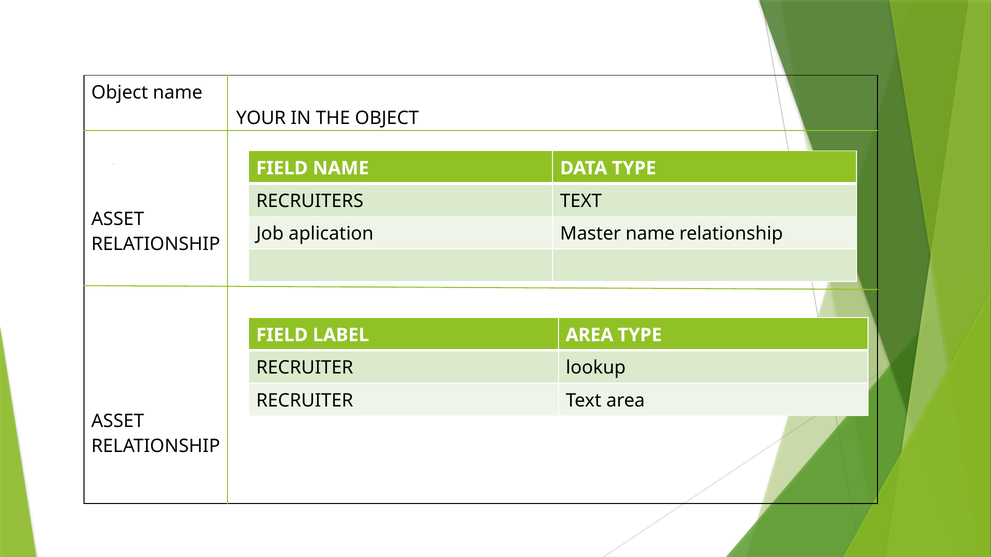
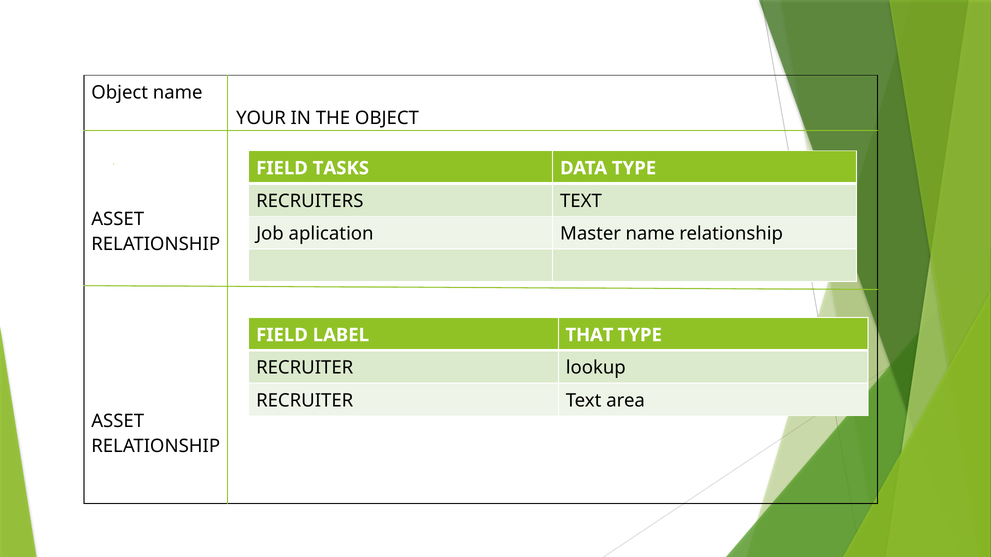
FIELD NAME: NAME -> TASKS (341, 168)
LABEL AREA: AREA -> THAT (589, 335)
